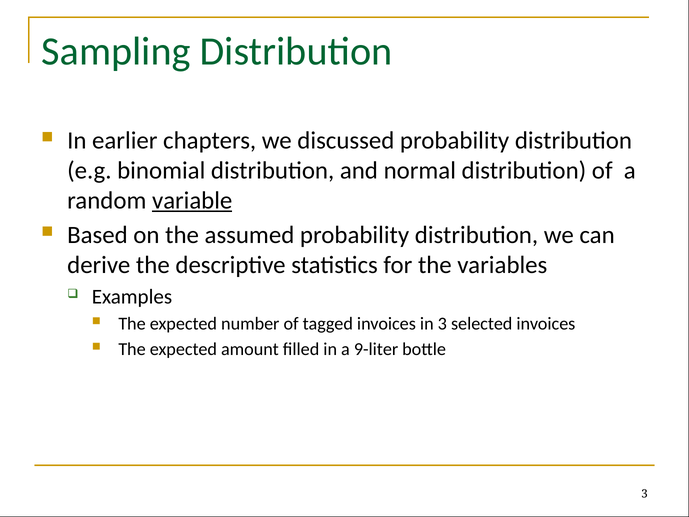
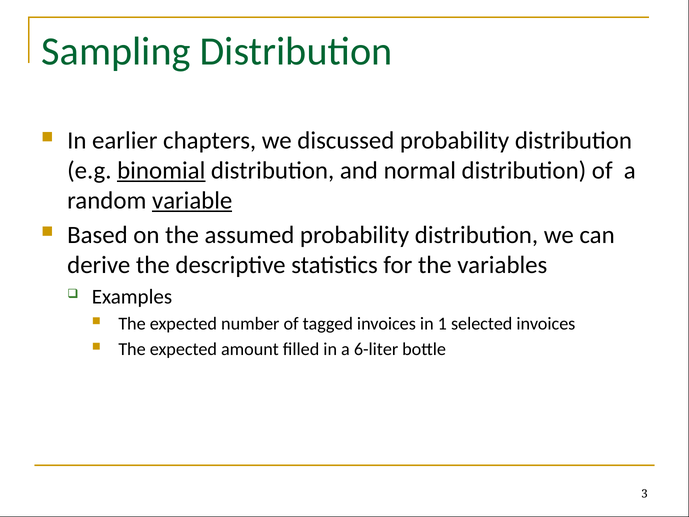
binomial underline: none -> present (161, 171)
in 3: 3 -> 1 (442, 323)
9-liter: 9-liter -> 6-liter (376, 349)
